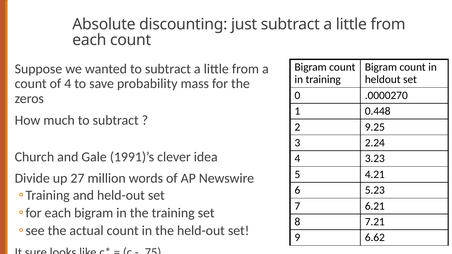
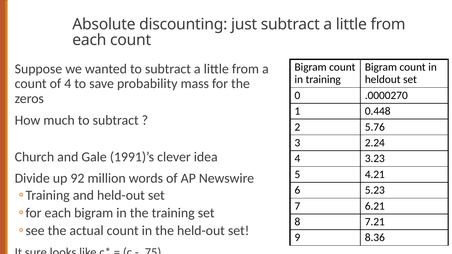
9.25: 9.25 -> 5.76 (375, 127)
27: 27 -> 92 (77, 179)
6.62: 6.62 -> 8.36 (375, 238)
